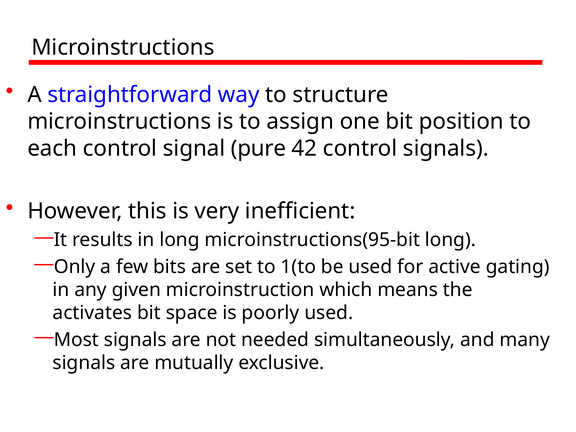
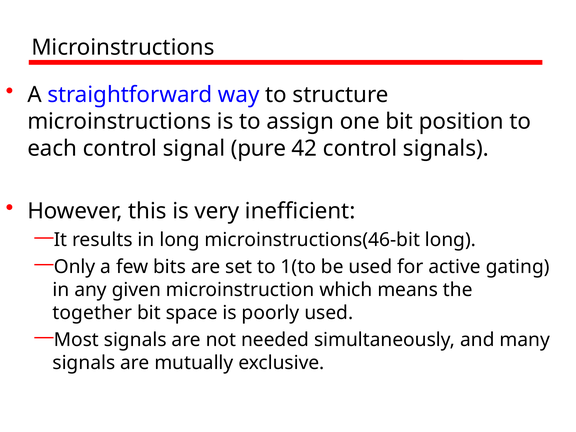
microinstructions(95-bit: microinstructions(95-bit -> microinstructions(46-bit (312, 240)
activates: activates -> together (92, 313)
